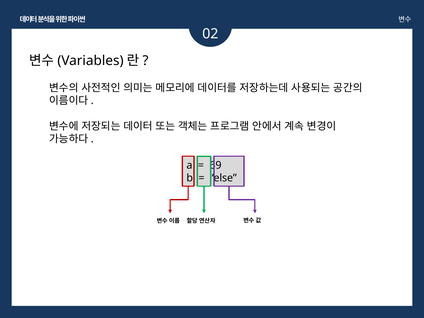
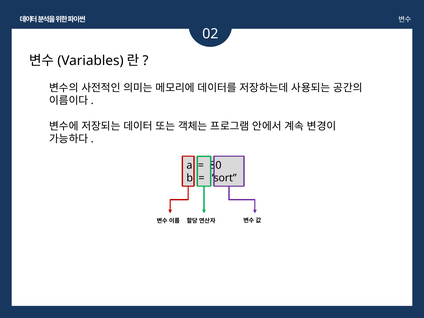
69: 69 -> 80 (215, 165)
else: else -> sort (223, 178)
